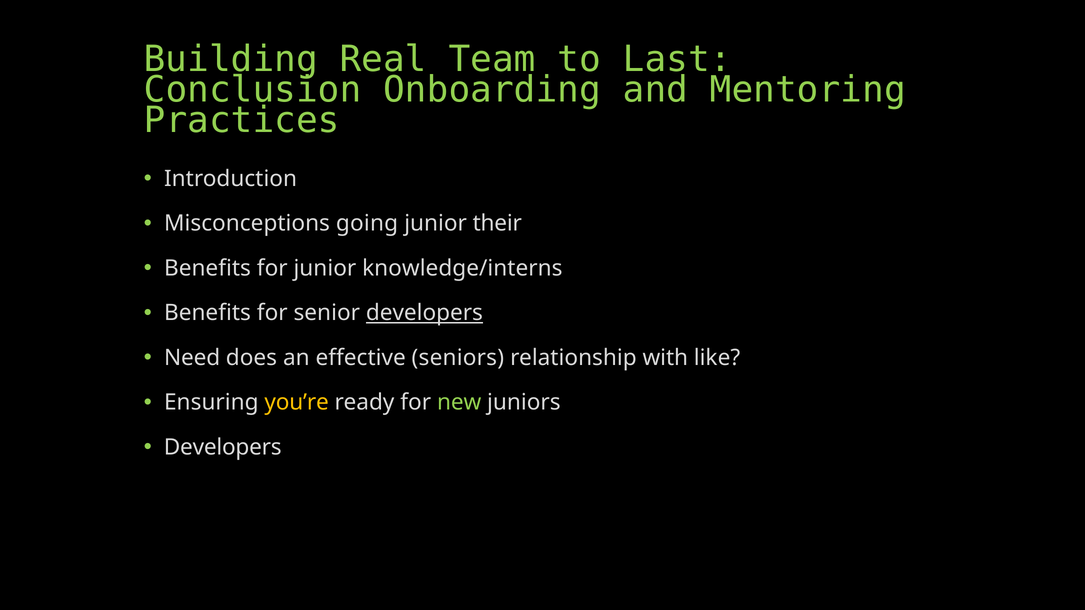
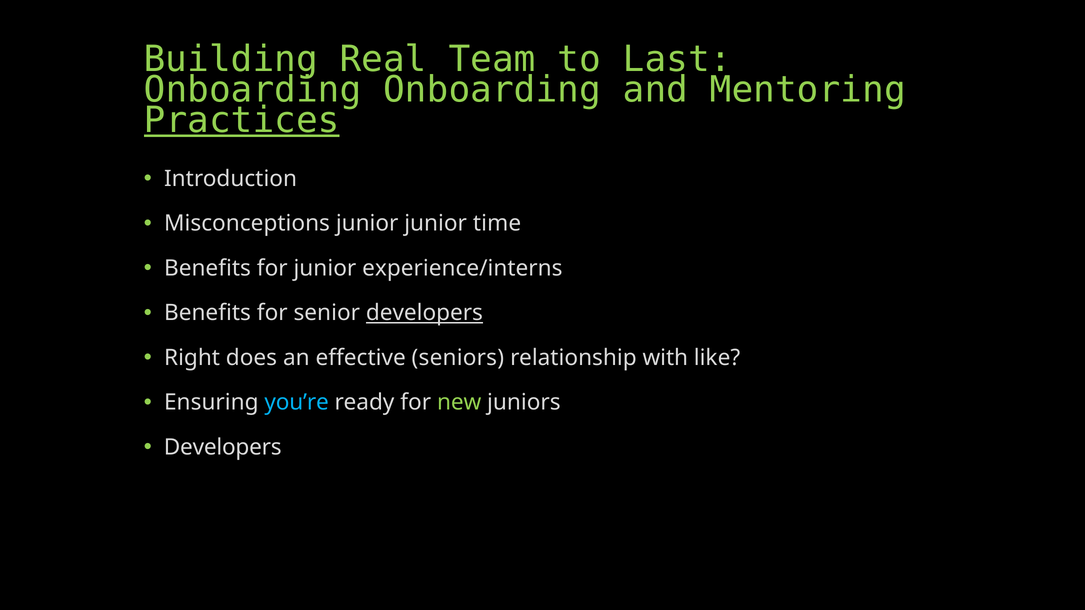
Conclusion: Conclusion -> Onboarding (253, 90)
Practices underline: none -> present (242, 120)
Misconceptions going: going -> junior (367, 224)
their: their -> time (497, 224)
knowledge/interns: knowledge/interns -> experience/interns (462, 268)
Need: Need -> Right (192, 358)
you’re colour: yellow -> light blue (297, 403)
